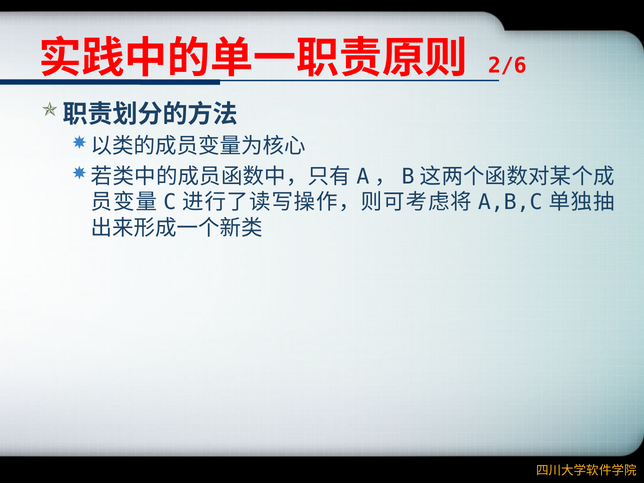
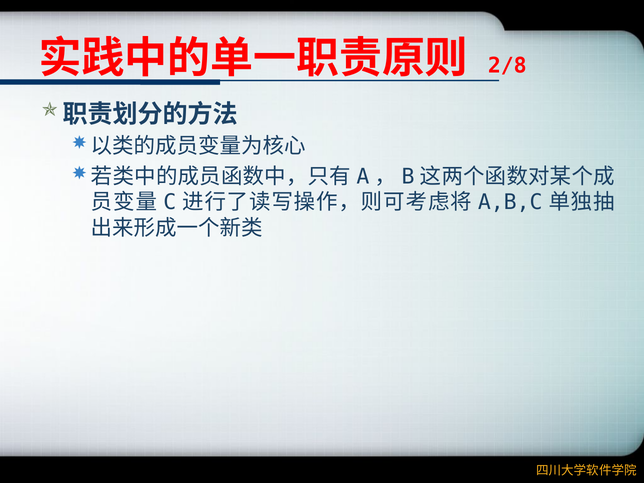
2/6: 2/6 -> 2/8 (507, 65)
